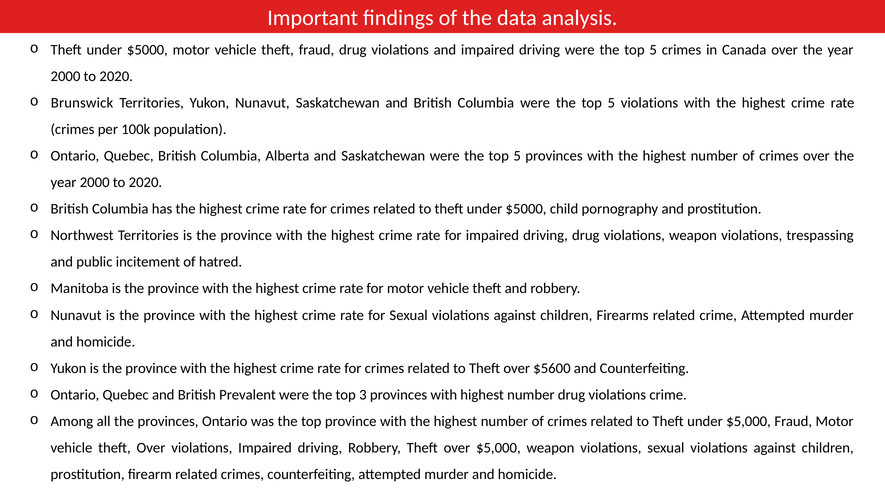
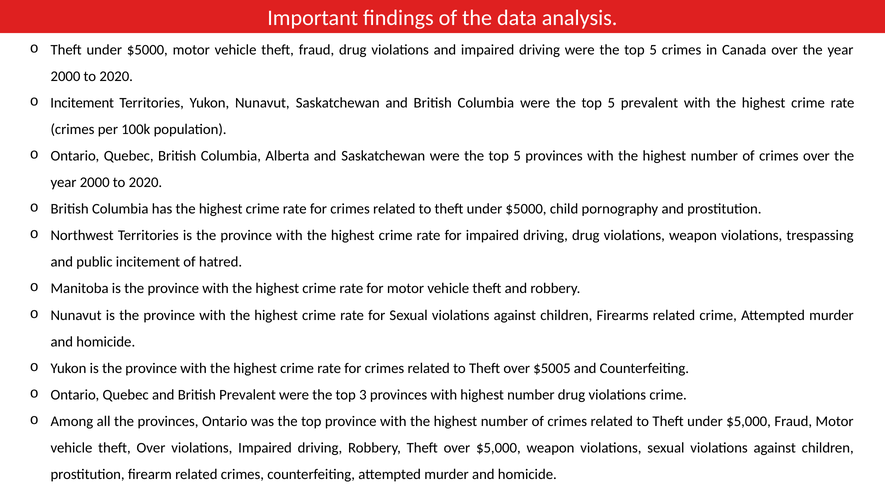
Brunswick: Brunswick -> Incitement (82, 103)
5 violations: violations -> prevalent (649, 103)
$5600: $5600 -> $5005 (552, 368)
